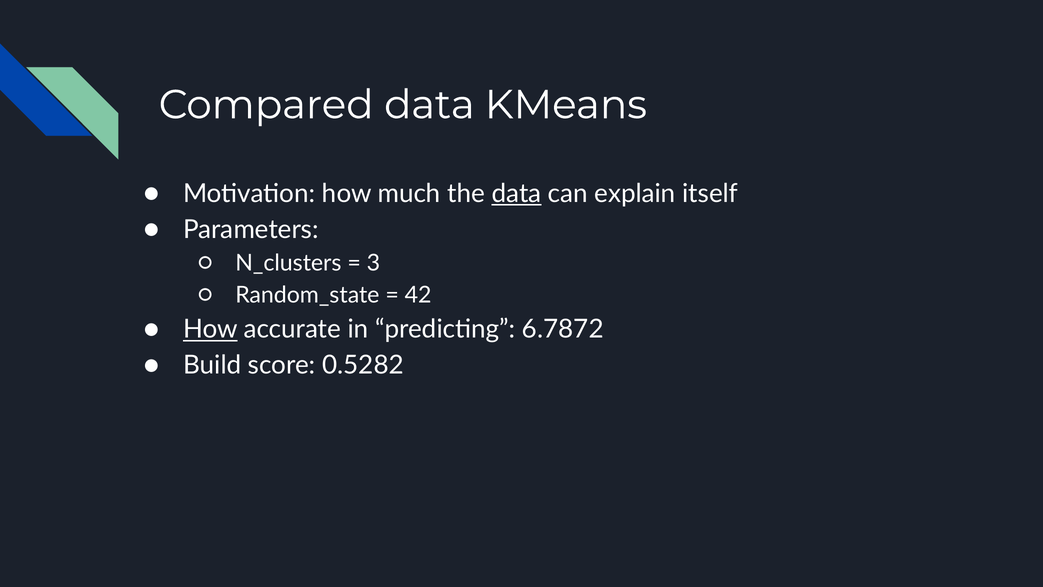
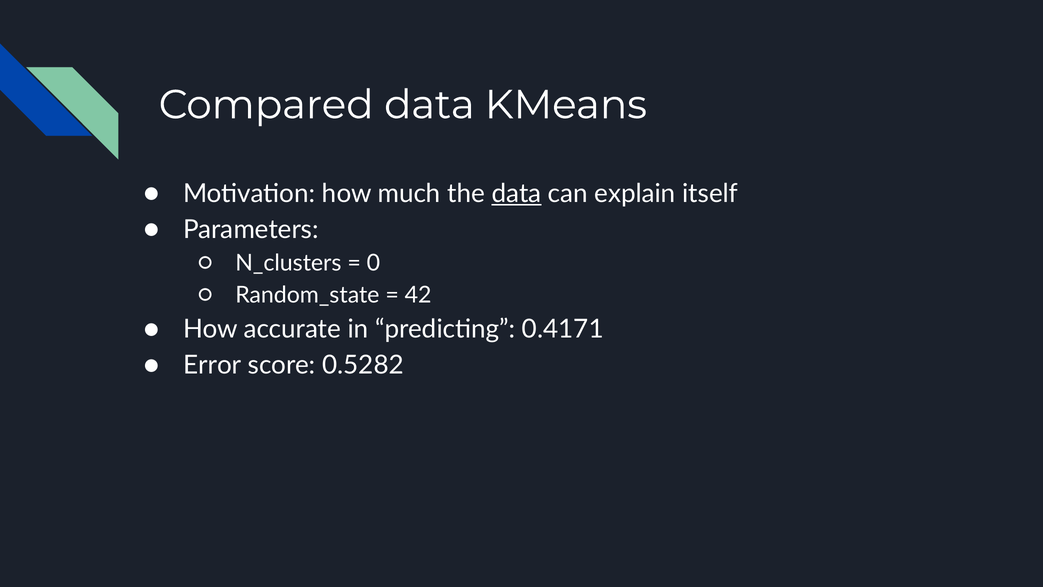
3: 3 -> 0 (373, 263)
How underline: present -> none (210, 329)
6.7872: 6.7872 -> 0.4171 (563, 329)
Build: Build -> Error (212, 365)
